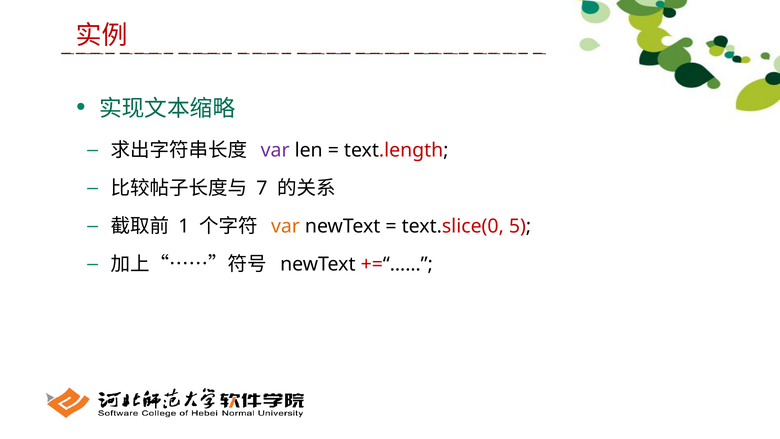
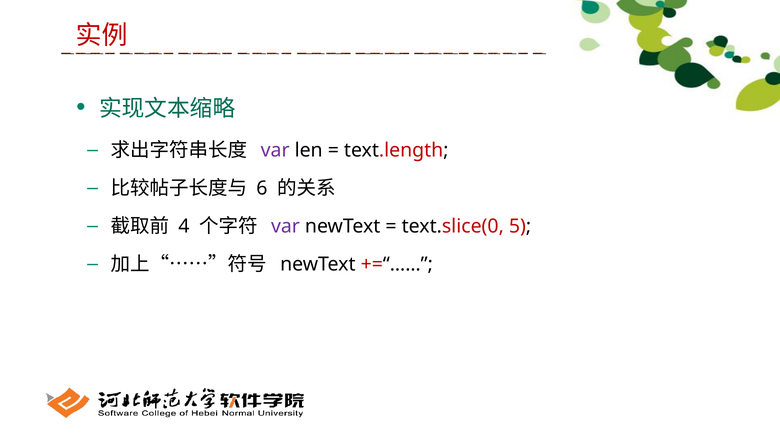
7: 7 -> 6 (262, 188)
1: 1 -> 4 (184, 226)
var colour: orange -> purple (285, 226)
